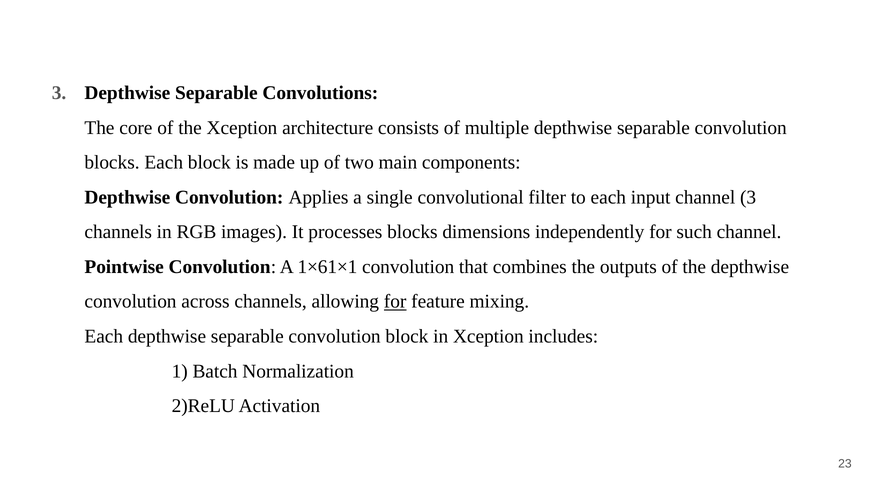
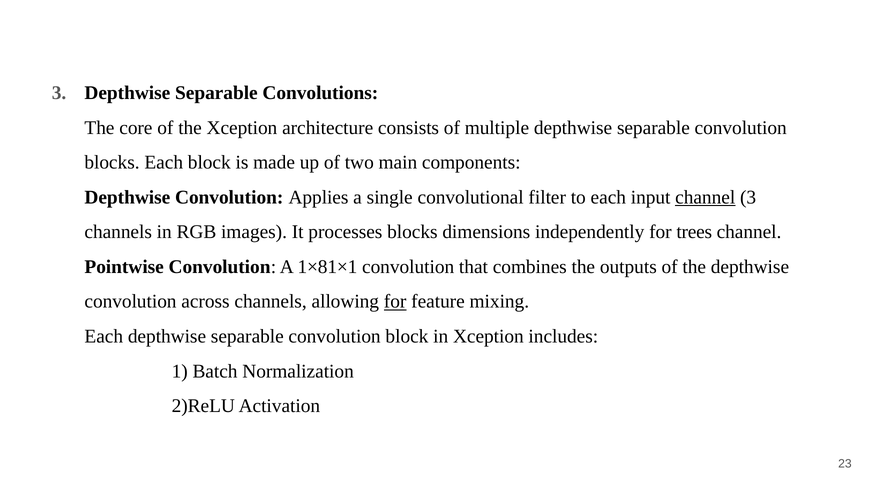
channel underline: none -> present (705, 198)
such: such -> trees (694, 232)
1×61×1: 1×61×1 -> 1×81×1 (327, 267)
